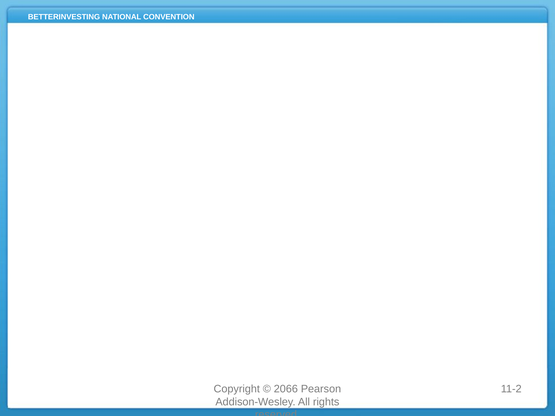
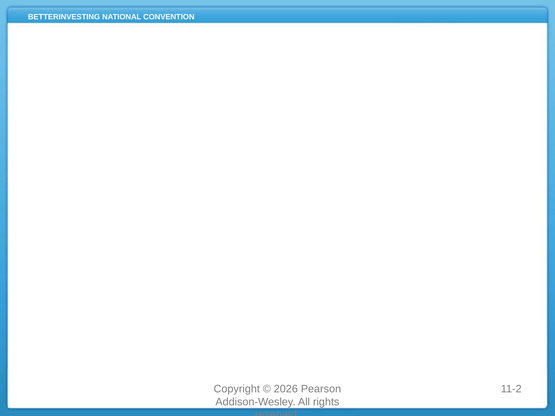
2066: 2066 -> 2026 (286, 389)
